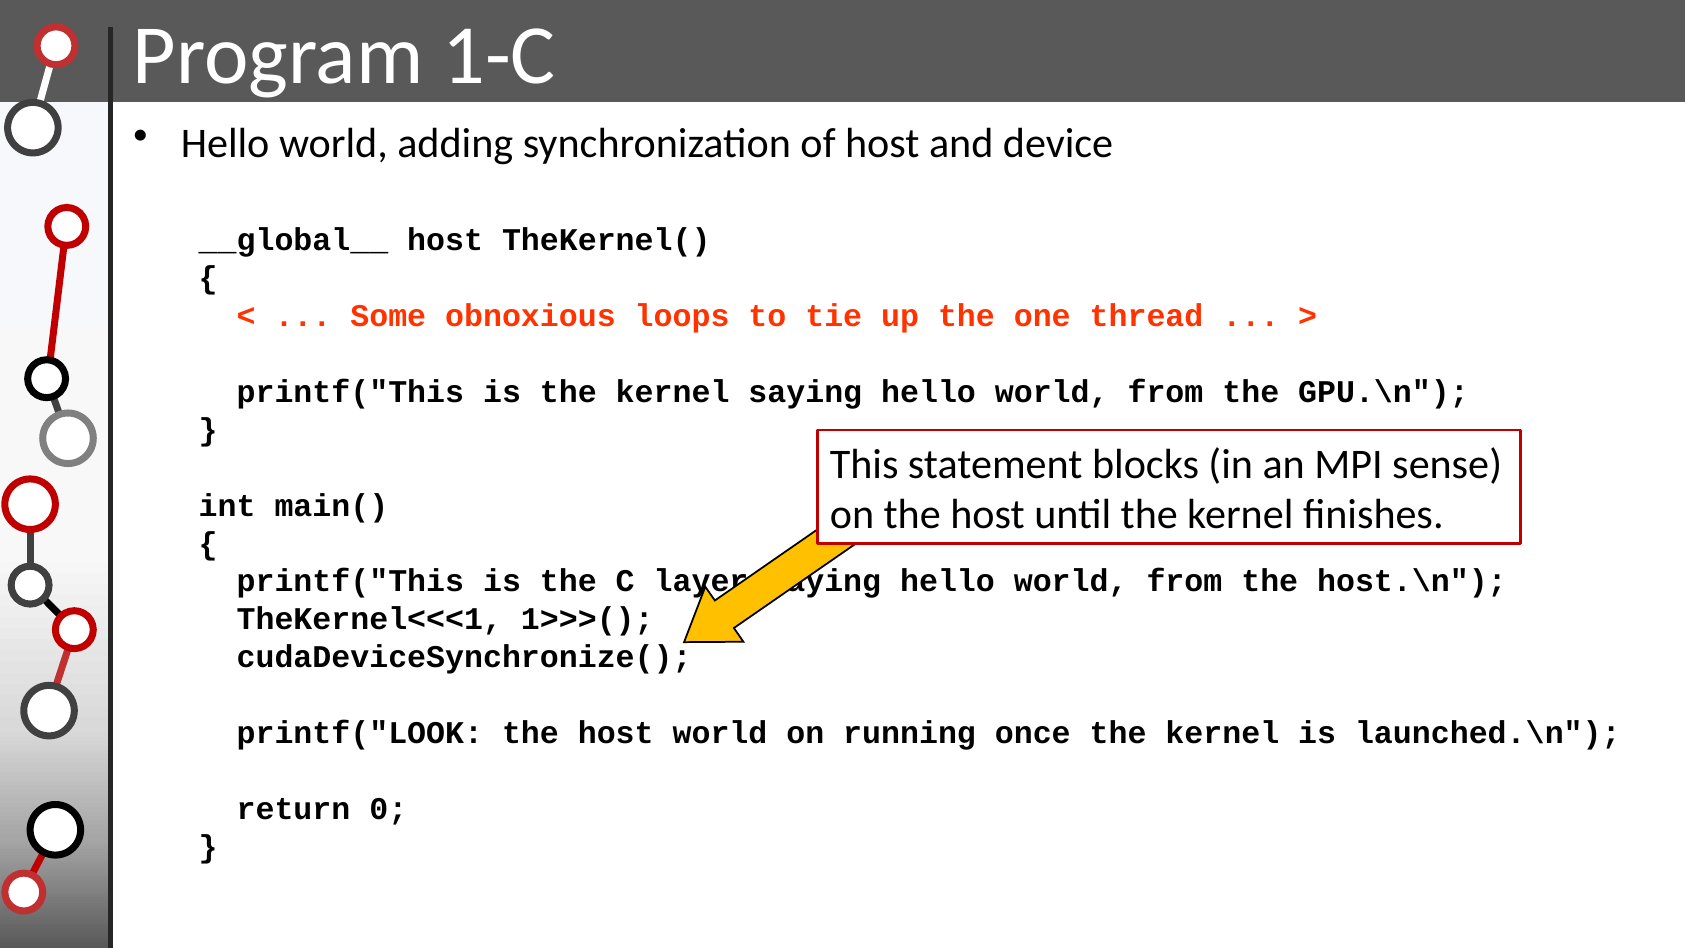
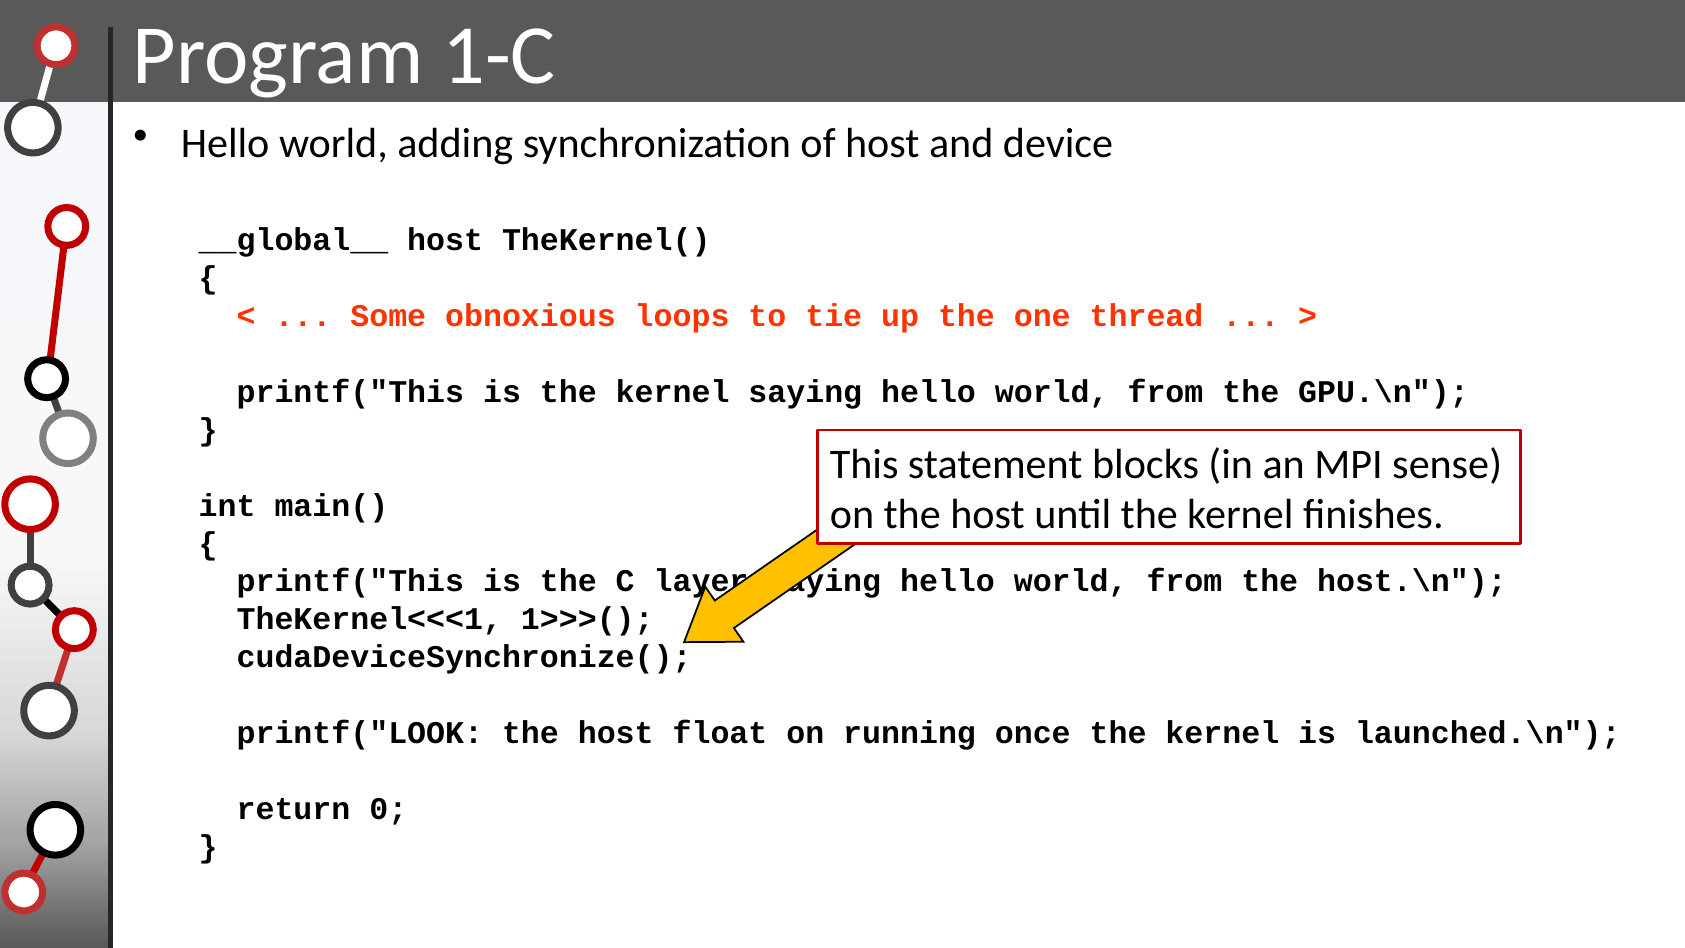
host world: world -> float (720, 733)
